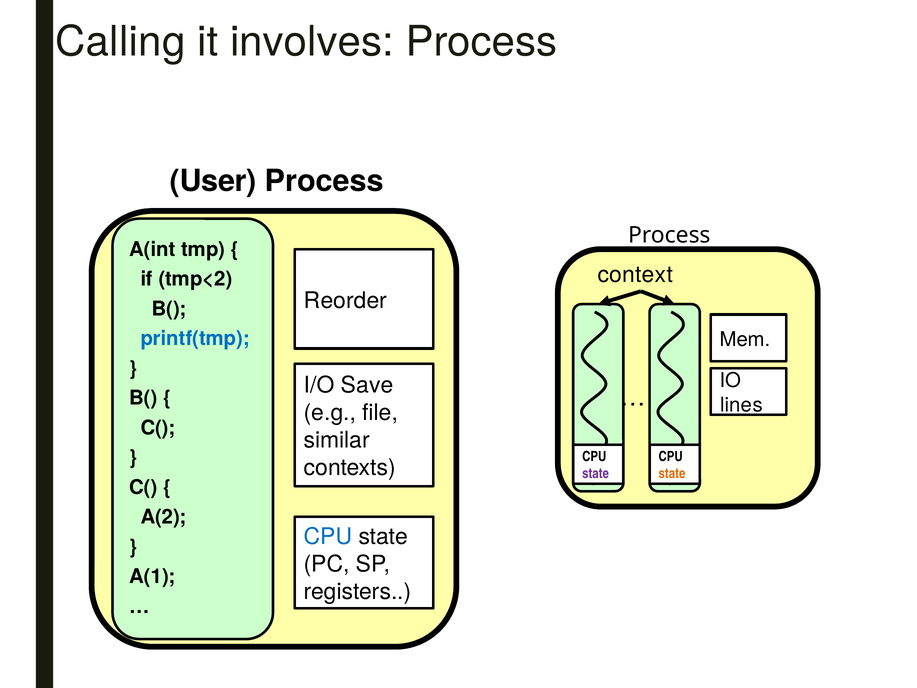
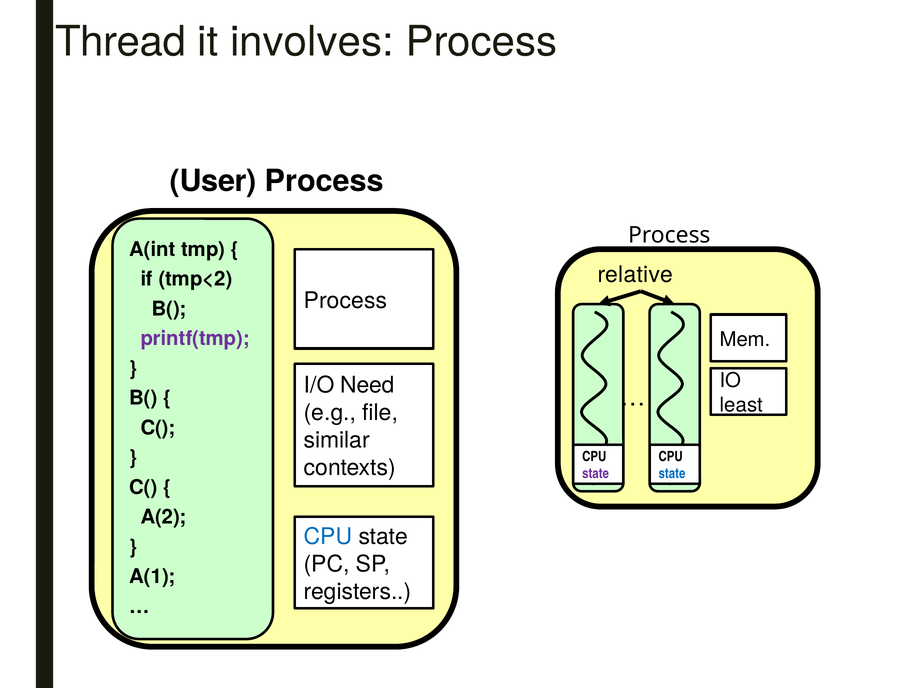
Calling: Calling -> Thread (121, 42)
context: context -> relative (635, 274)
Reorder: Reorder -> Process (346, 300)
printf(tmp colour: blue -> purple (195, 339)
Save: Save -> Need (367, 385)
lines: lines -> least (741, 405)
state colour: orange -> blue (672, 473)
